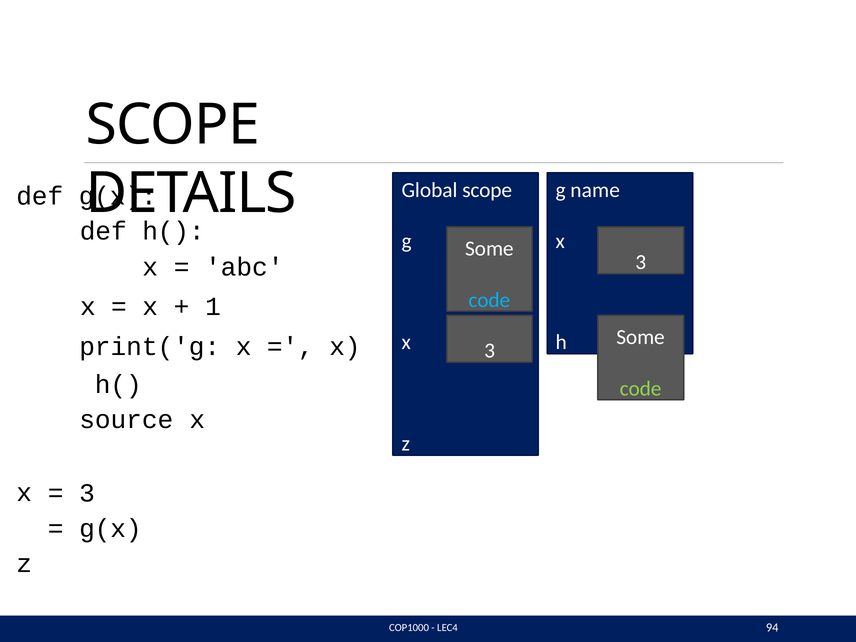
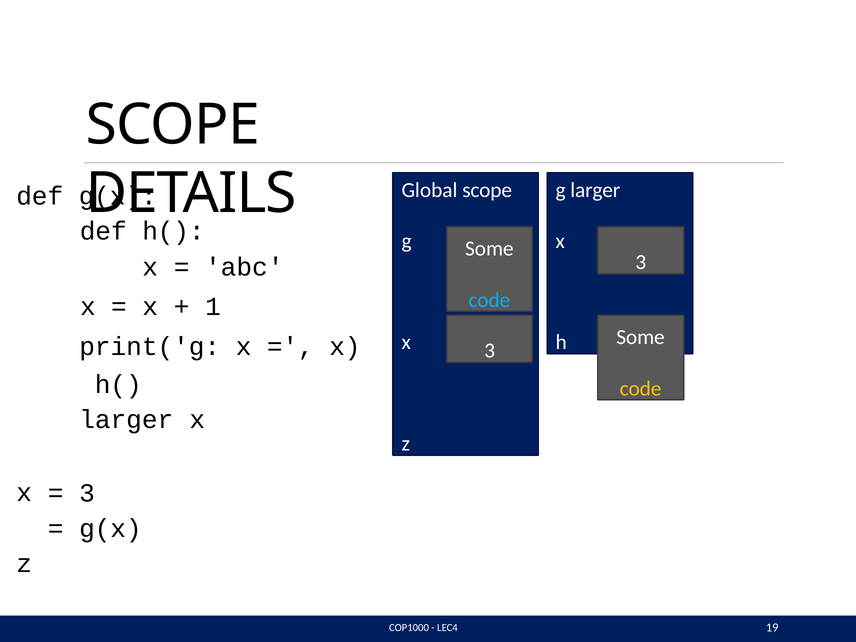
g name: name -> larger (595, 190)
code colour: light green -> yellow (641, 388)
source: source -> larger (126, 420)
94: 94 -> 19 (772, 628)
